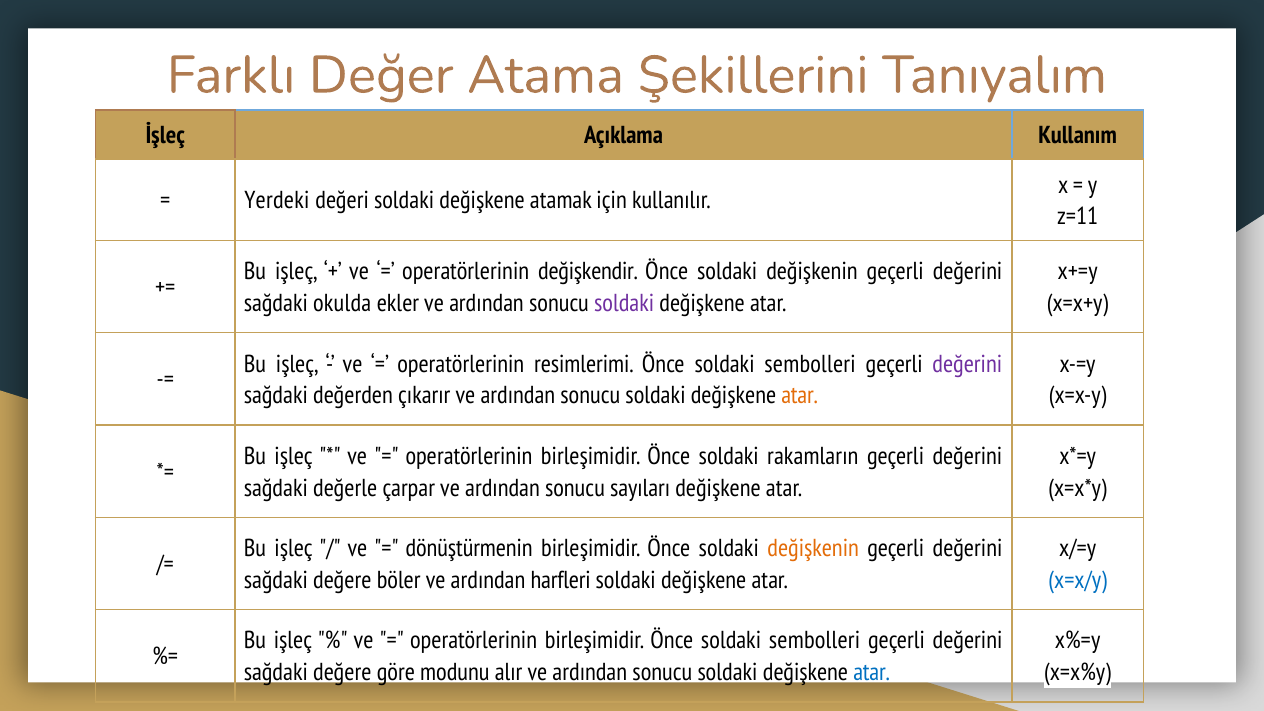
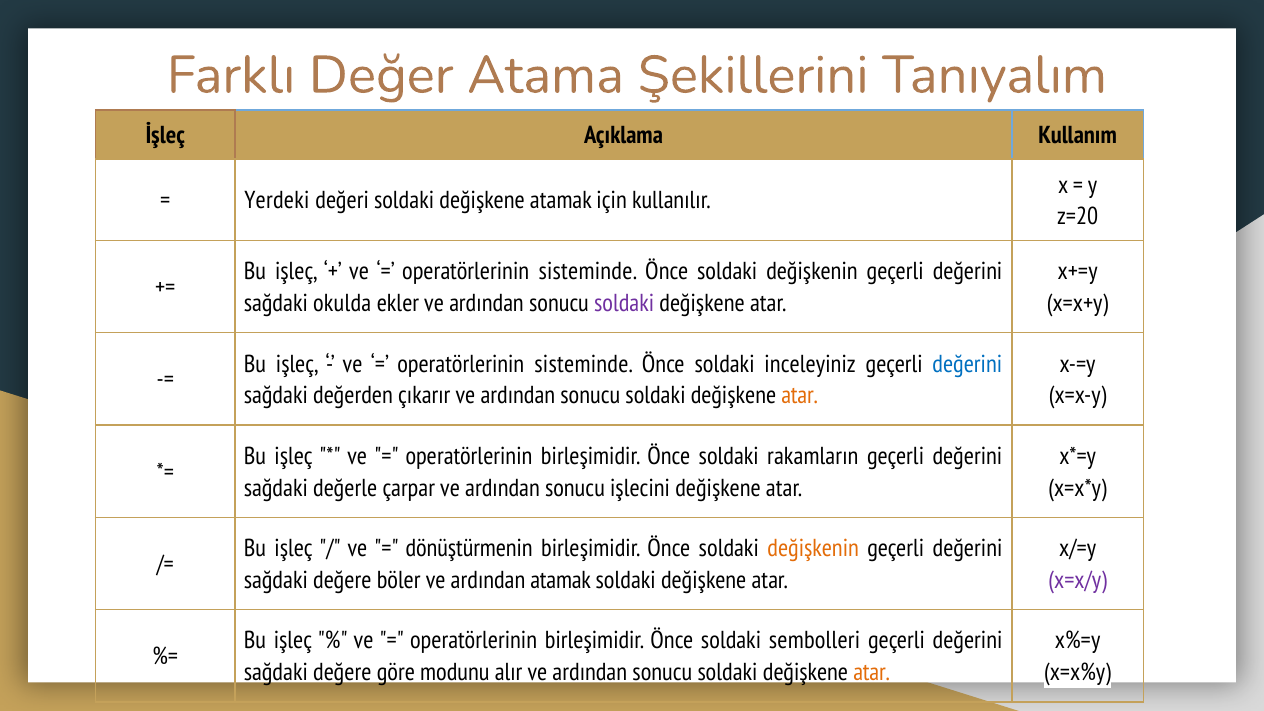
z=11: z=11 -> z=20 (1078, 217)
değişkendir: değişkendir -> sisteminde (588, 272)
resimlerimi: resimlerimi -> sisteminde (584, 364)
sembolleri: sembolleri -> inceleyiniz (810, 364)
değerini colour: purple -> blue (967, 364)
sayıları: sayıları -> işlecini (640, 488)
ardından harfleri: harfleri -> atamak (561, 580)
x=x/y colour: blue -> purple (1078, 580)
atar colour: blue -> orange (872, 673)
